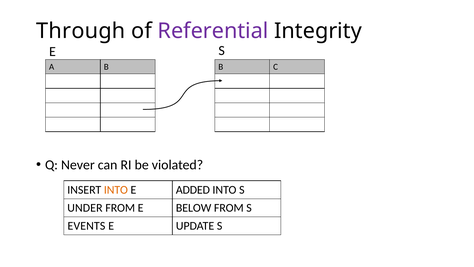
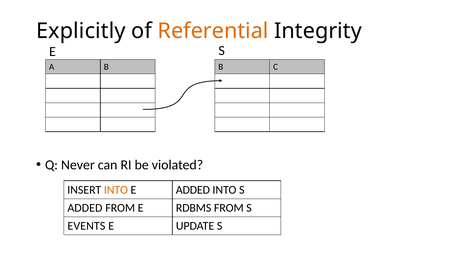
Through: Through -> Explicitly (81, 31)
Referential colour: purple -> orange (213, 31)
UNDER: UNDER -> ADDED (85, 208)
BELOW: BELOW -> RDBMS (194, 208)
